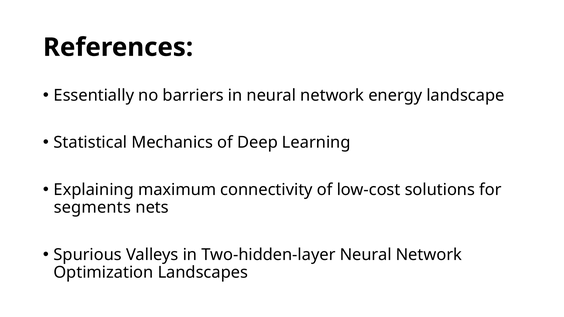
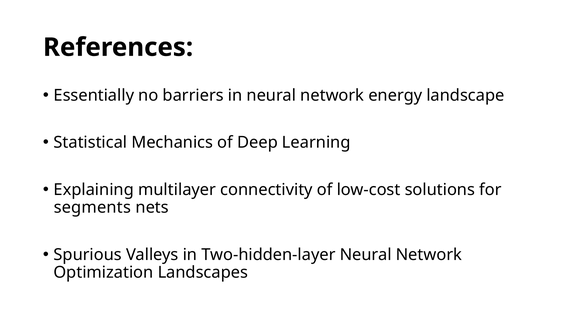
maximum: maximum -> multilayer (177, 190)
